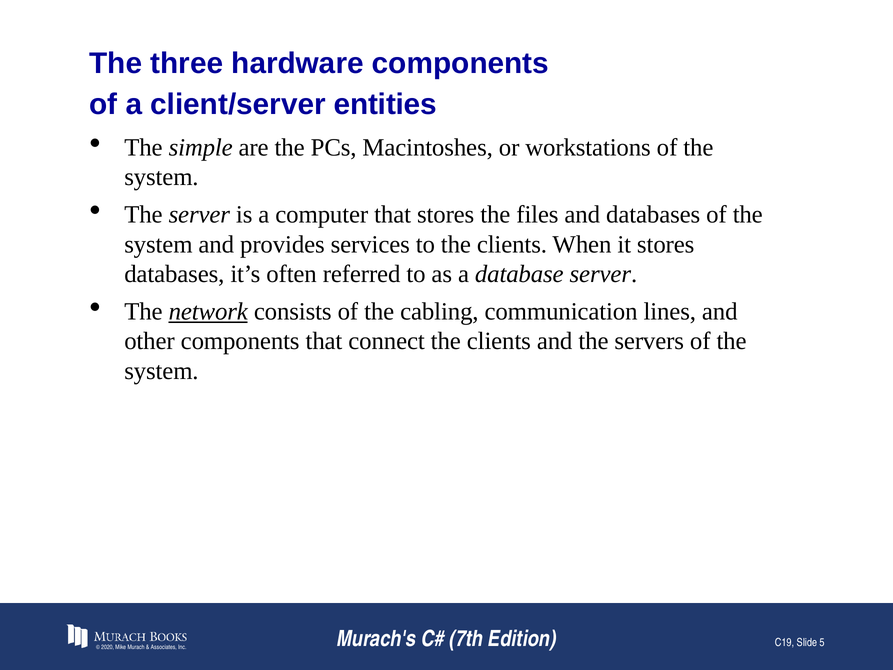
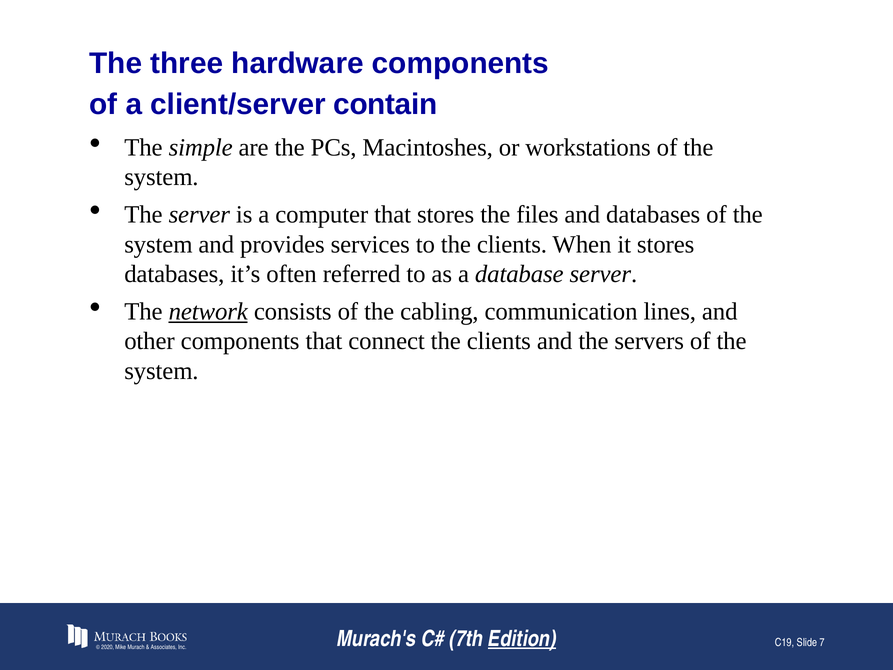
entities: entities -> contain (385, 104)
Edition underline: none -> present (522, 639)
5: 5 -> 7 (822, 643)
